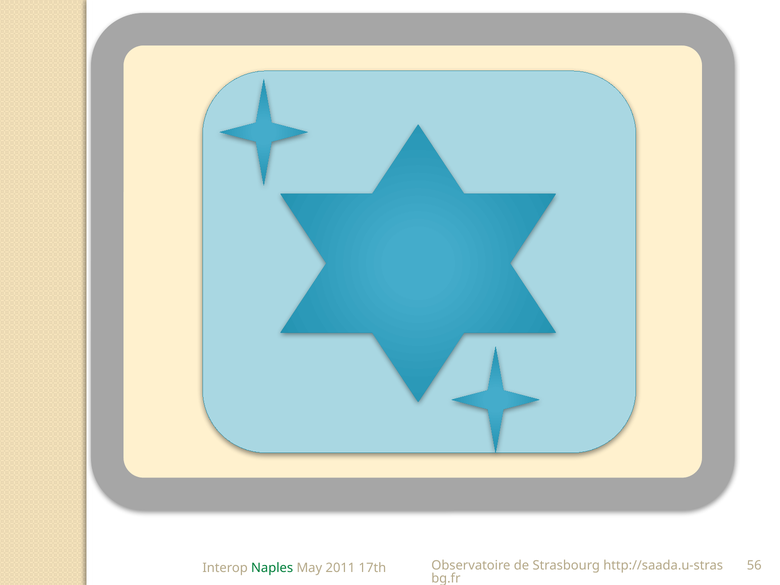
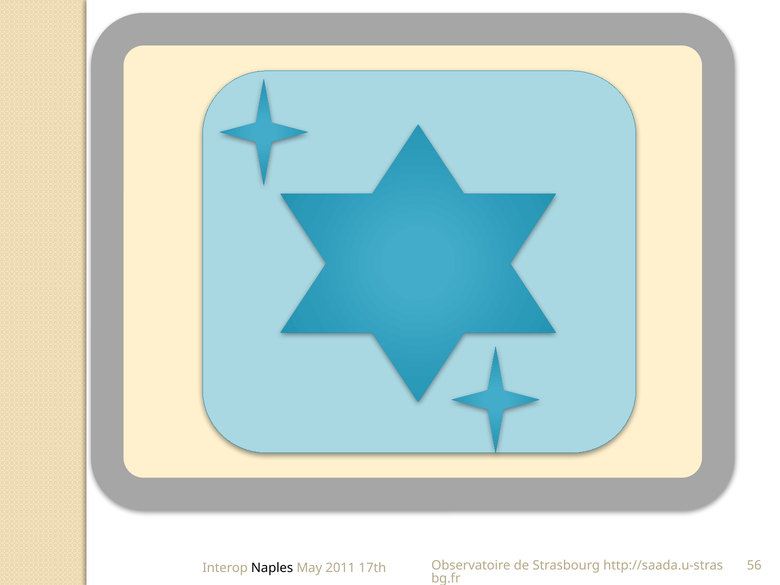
Naples colour: green -> black (272, 568)
